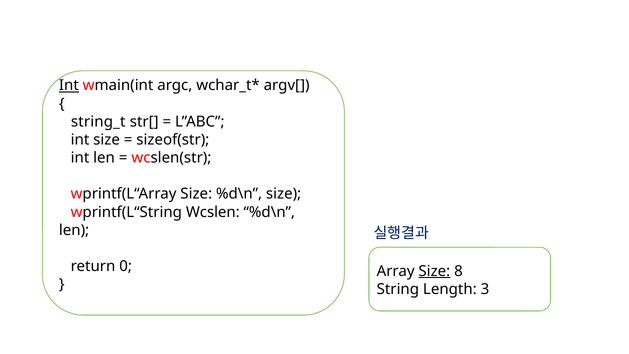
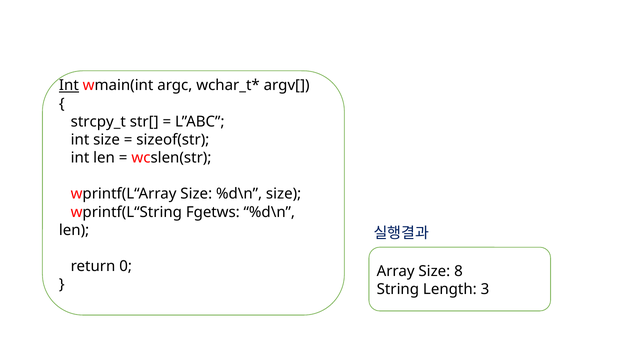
string_t: string_t -> strcpy_t (98, 122)
Wcslen: Wcslen -> Fgetws (213, 212)
Size underline: present -> none (434, 271)
